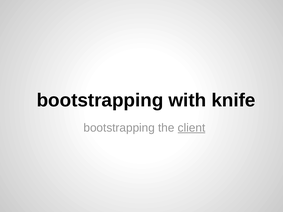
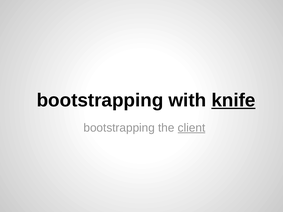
knife underline: none -> present (233, 100)
